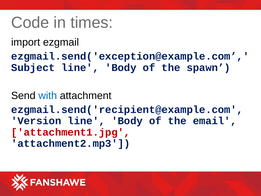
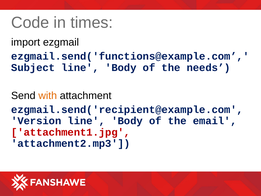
ezgmail.send('exception@example.com: ezgmail.send('exception@example.com -> ezgmail.send('functions@example.com (130, 56)
spawn: spawn -> needs (209, 68)
with colour: blue -> orange (48, 96)
